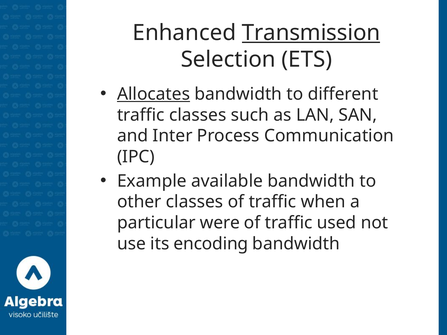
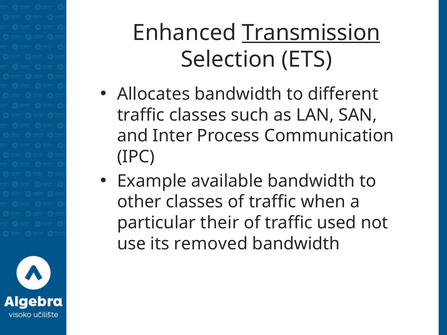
Allocates underline: present -> none (154, 94)
were: were -> their (220, 223)
encoding: encoding -> removed (211, 244)
